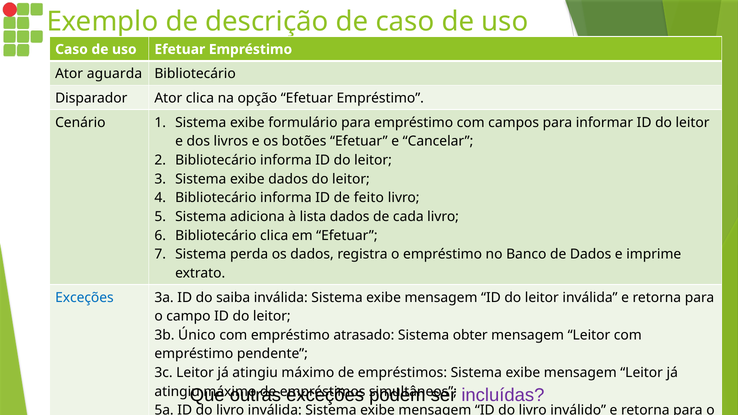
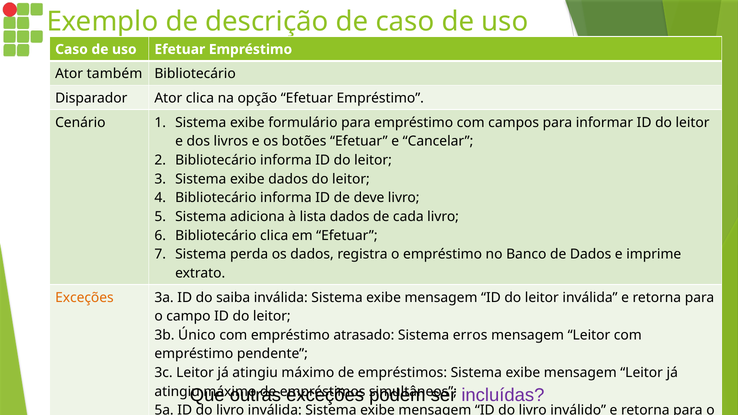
aguarda: aguarda -> também (115, 74)
feito: feito -> deve (369, 198)
Exceções colour: blue -> orange (84, 298)
obter: obter -> erros (470, 335)
